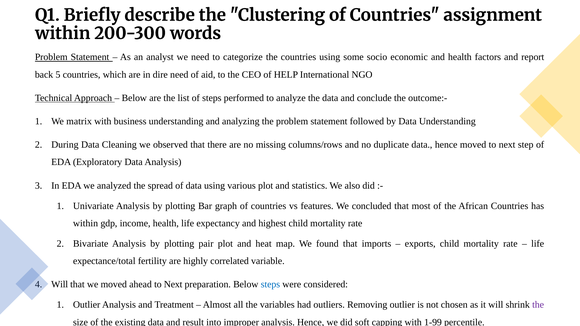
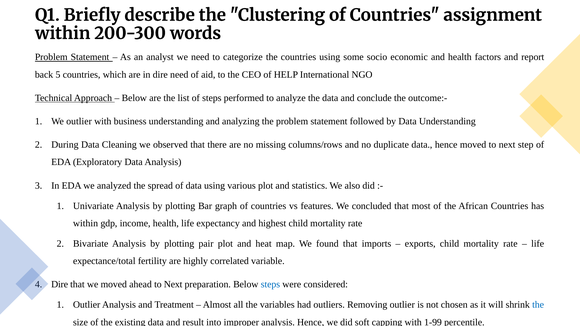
We matrix: matrix -> outlier (79, 121)
Will: Will -> Dire (60, 285)
the colour: purple -> blue (538, 305)
